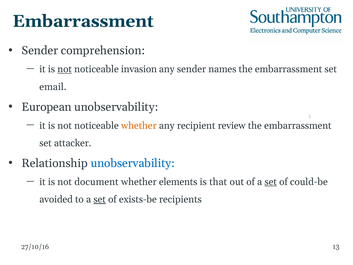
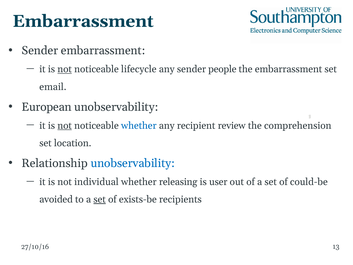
Sender comprehension: comprehension -> embarrassment (103, 51)
invasion: invasion -> lifecycle (139, 69)
names: names -> people (222, 69)
not underline: none -> present (65, 126)
whether colour: orange -> blue (139, 126)
embarrassment: embarrassment -> comprehension (298, 126)
attacker: attacker -> location (73, 143)
document: document -> individual (96, 182)
elements: elements -> releasing (178, 182)
that: that -> user (218, 182)
set underline: present -> none (271, 182)
